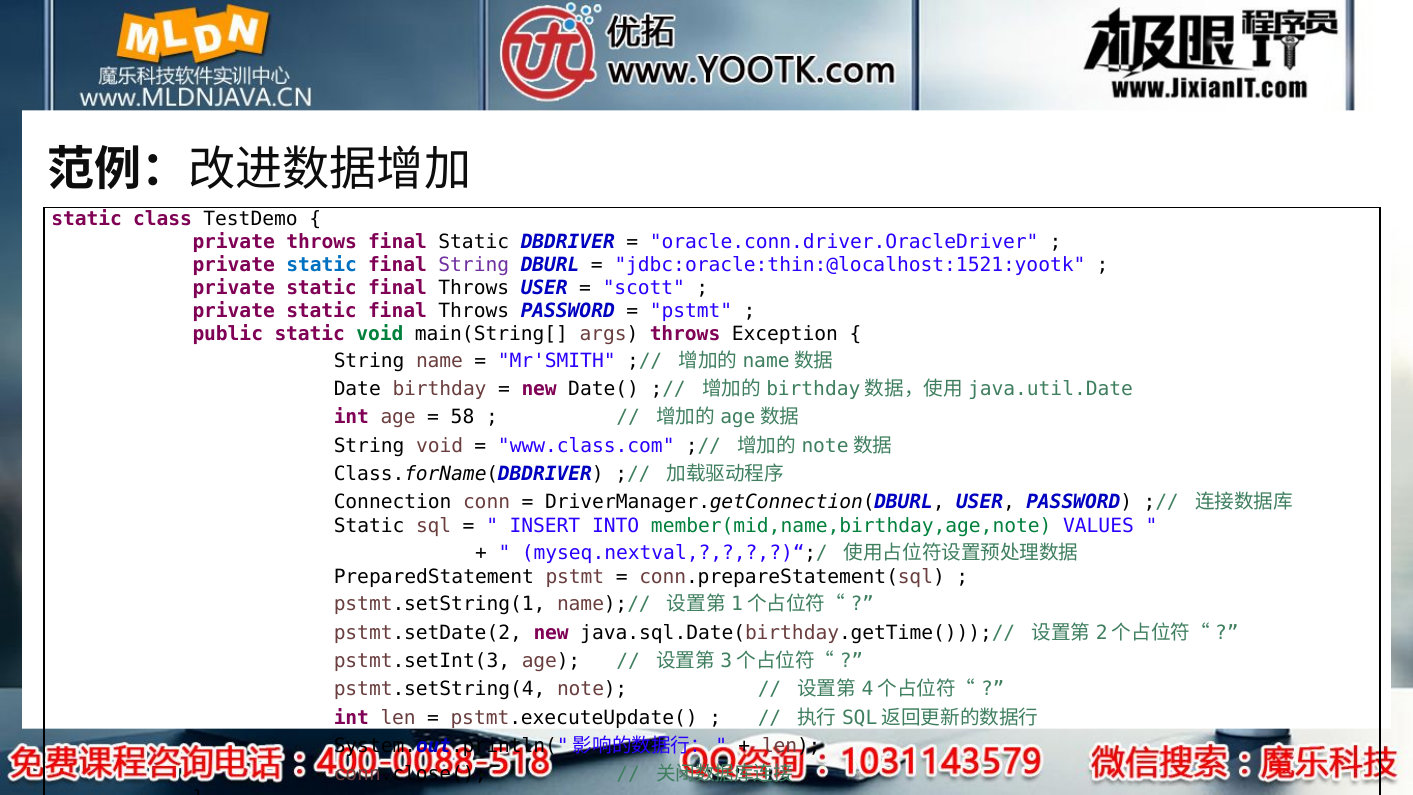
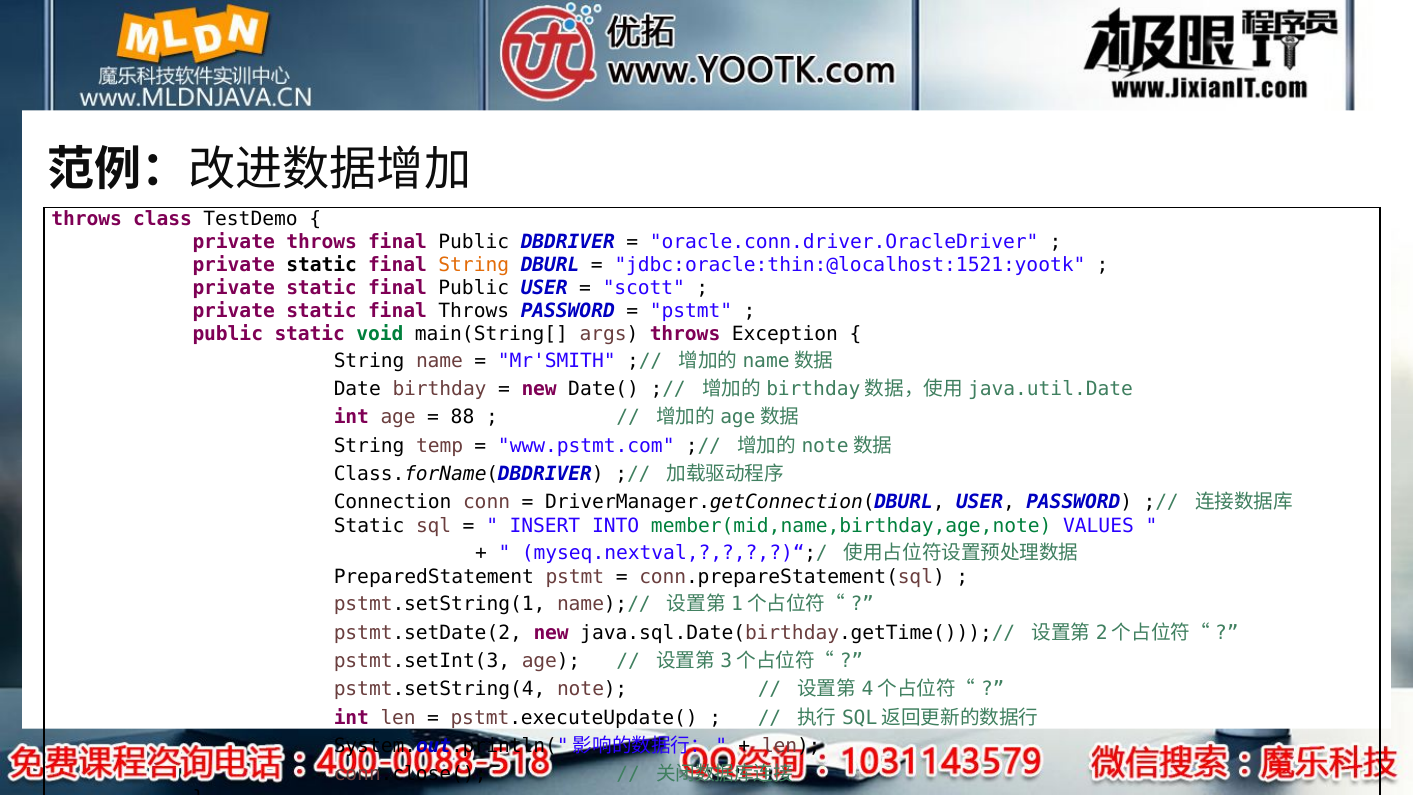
static: static -> throws (87, 219)
Static: Static -> Public (474, 242)
static colour: blue -> black (322, 265)
String colour: purple -> orange (474, 265)
Throws: Throws -> Public (474, 288)
58: 58 -> 88 (463, 417)
String void: void -> temp (440, 446)
www.class.com: www.class.com -> www.pstmt.com (586, 446)
